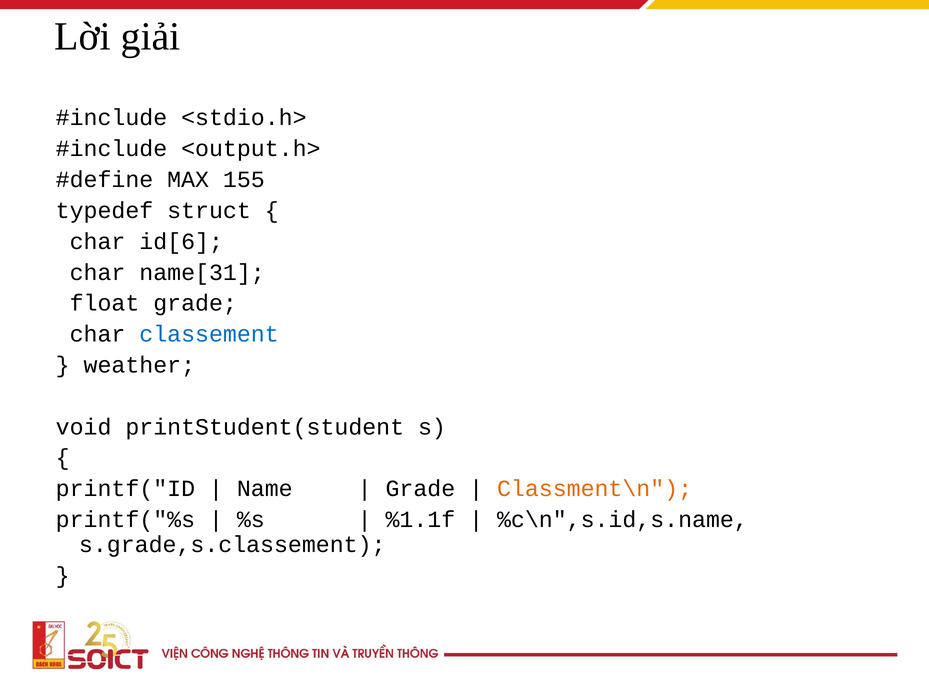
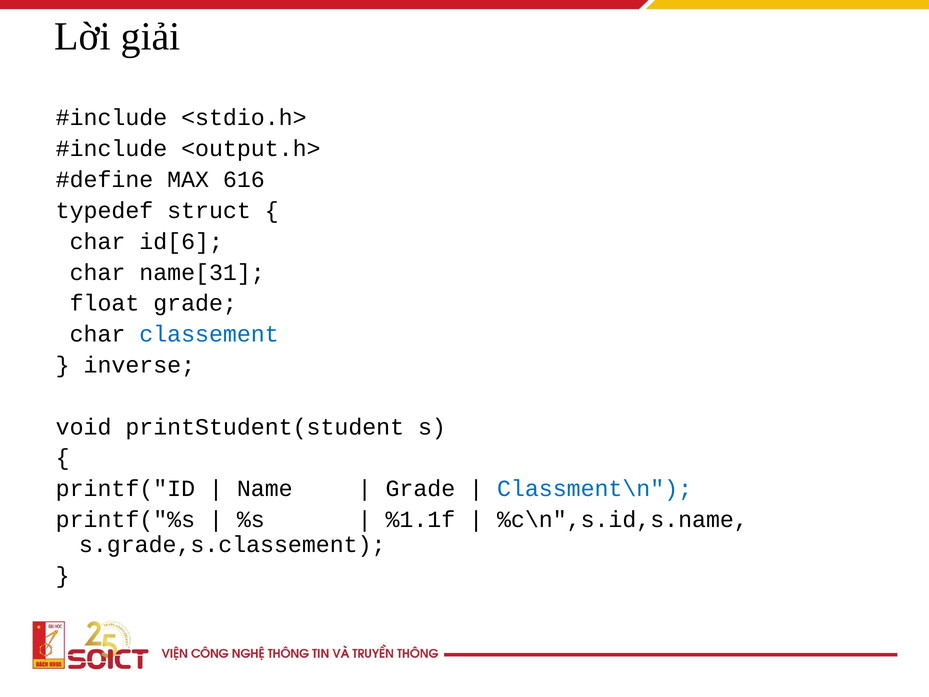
155: 155 -> 616 (244, 180)
weather: weather -> inverse (139, 365)
Classment\n colour: orange -> blue (595, 489)
